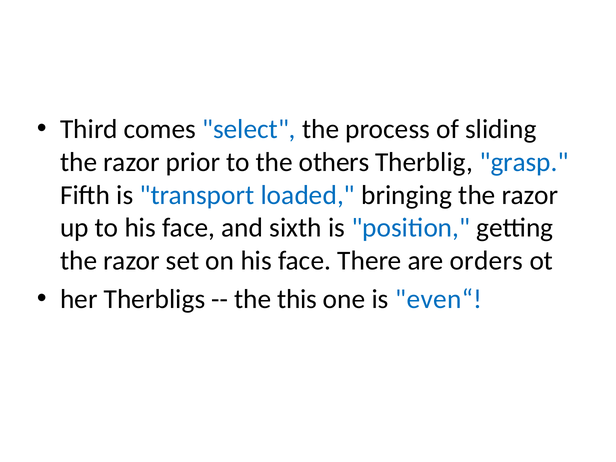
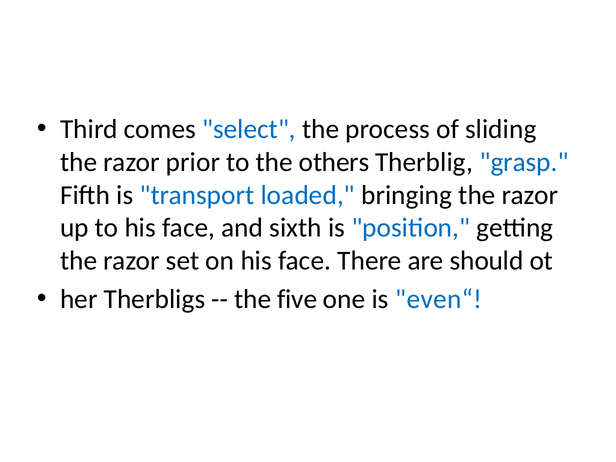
orders: orders -> should (487, 261)
this: this -> five (297, 299)
